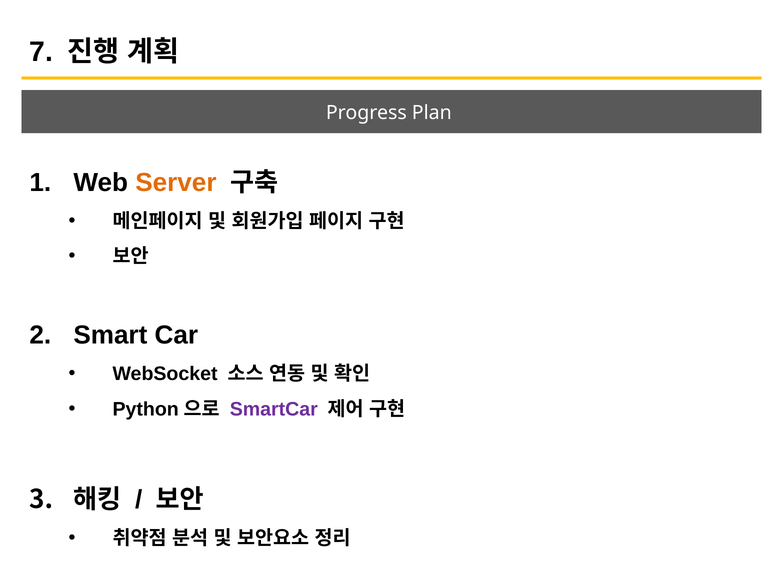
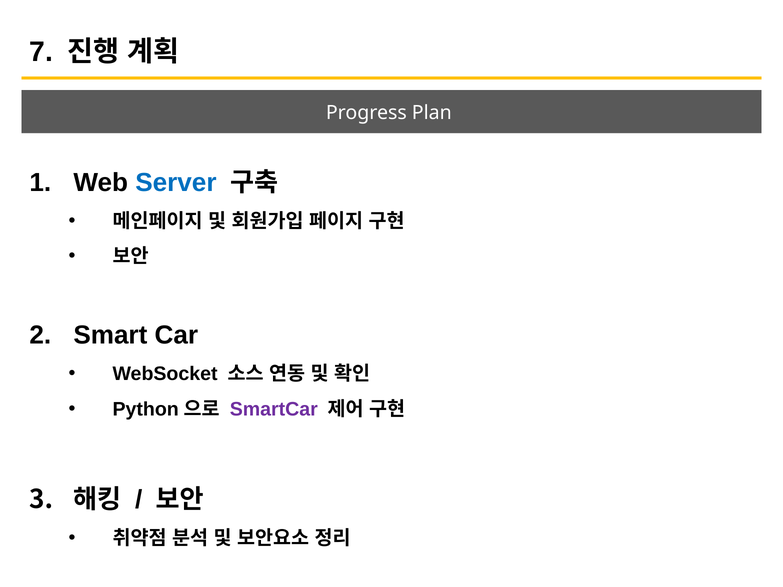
Server colour: orange -> blue (176, 183)
